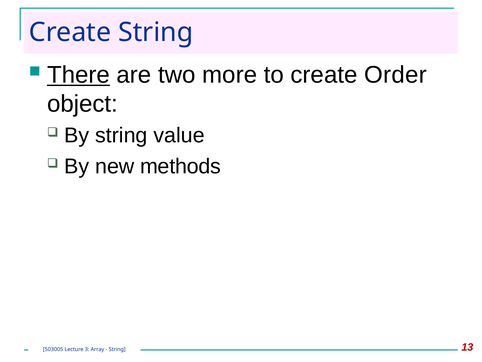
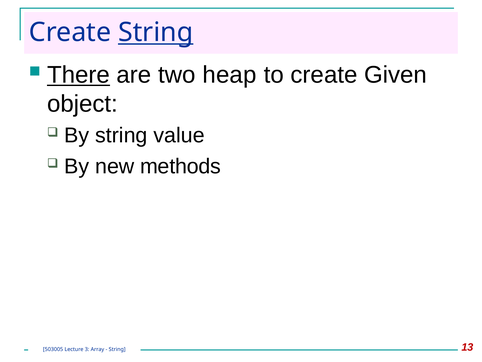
String underline: none -> present (156, 32)
more: more -> heap (230, 75)
Order: Order -> Given (396, 75)
